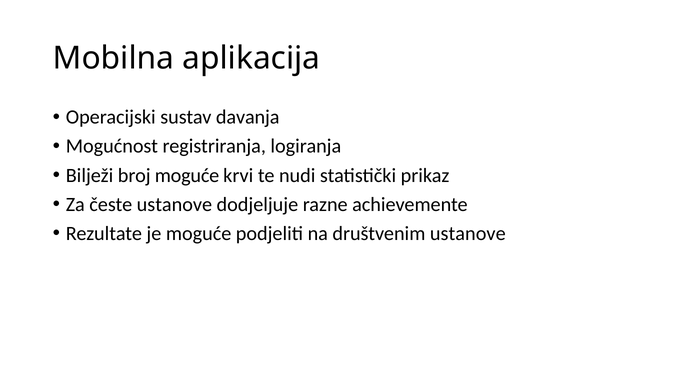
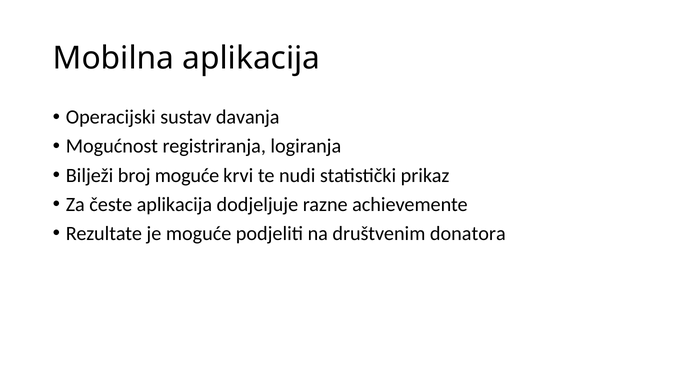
česte ustanove: ustanove -> aplikacija (174, 204)
društvenim ustanove: ustanove -> donatora (468, 233)
